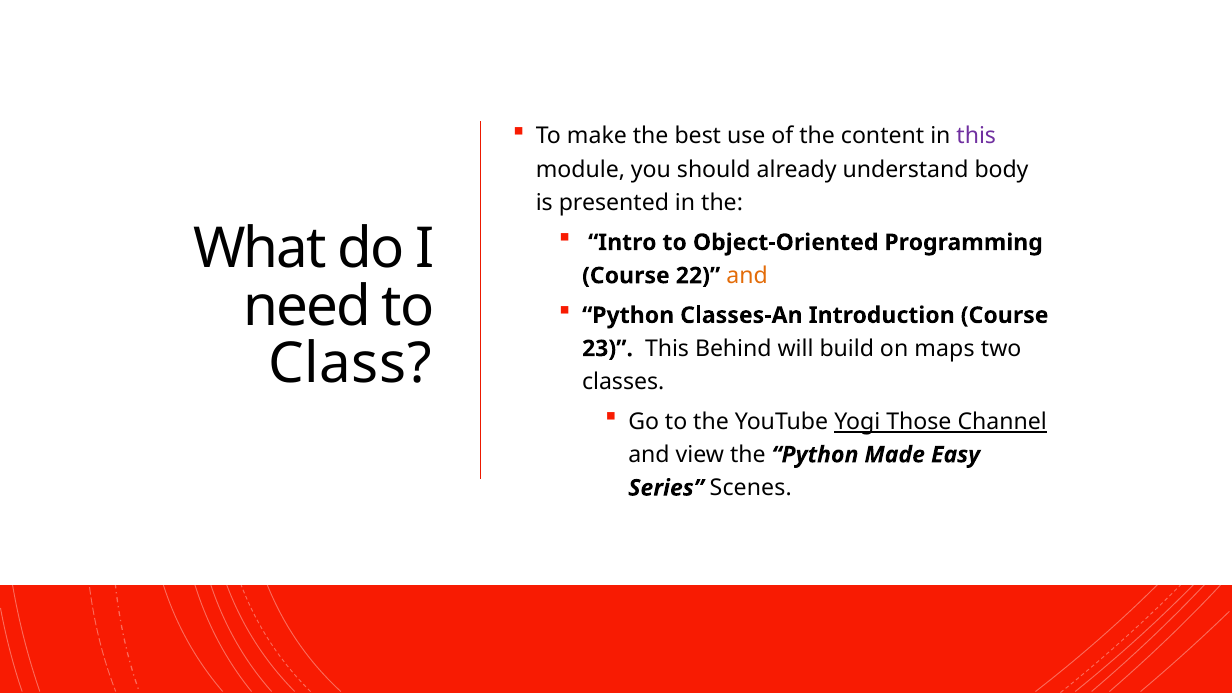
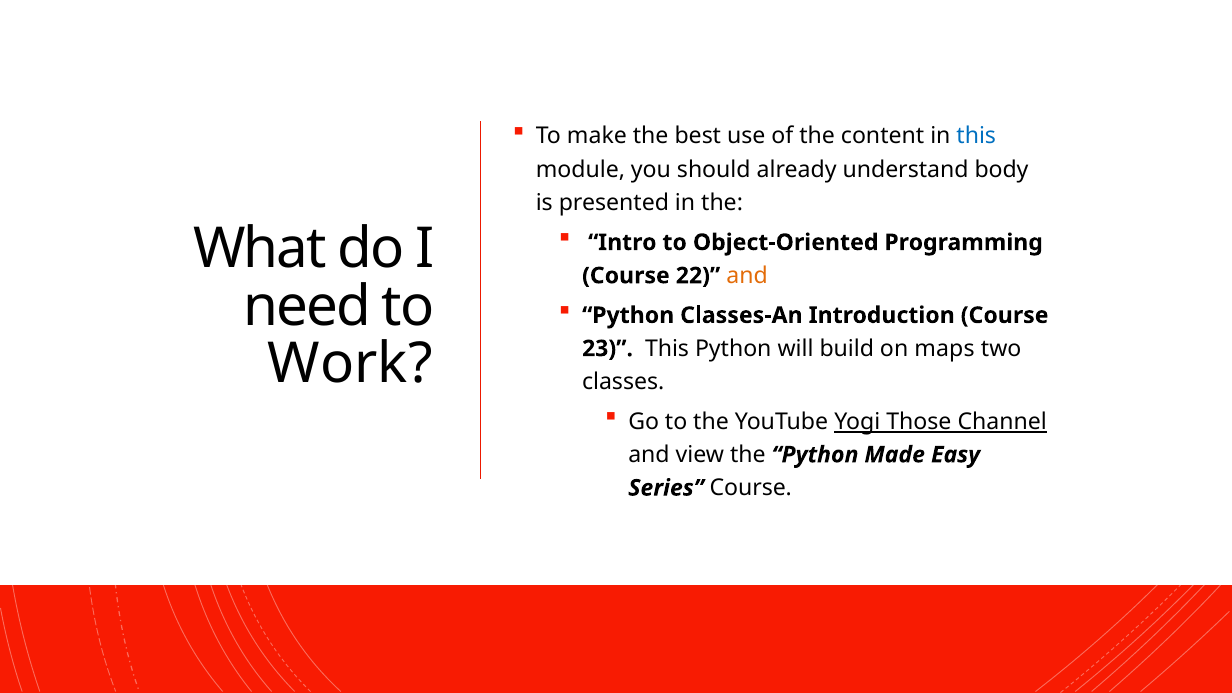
this colour: purple -> blue (976, 136)
This Behind: Behind -> Python (733, 349)
Class: Class -> Work (350, 364)
Series Scenes: Scenes -> Course (751, 488)
